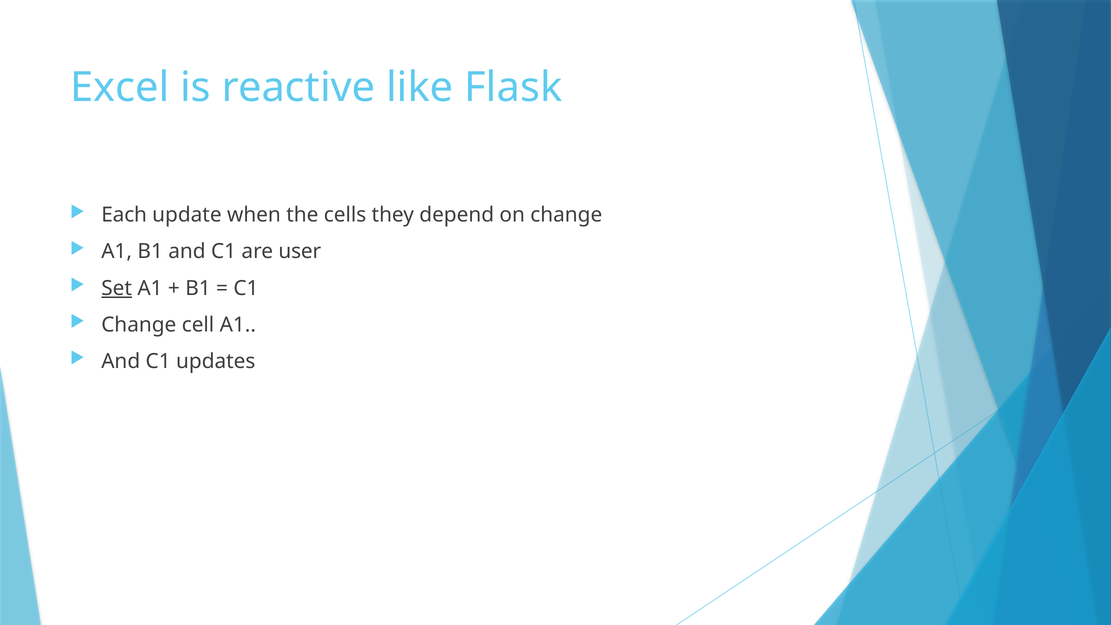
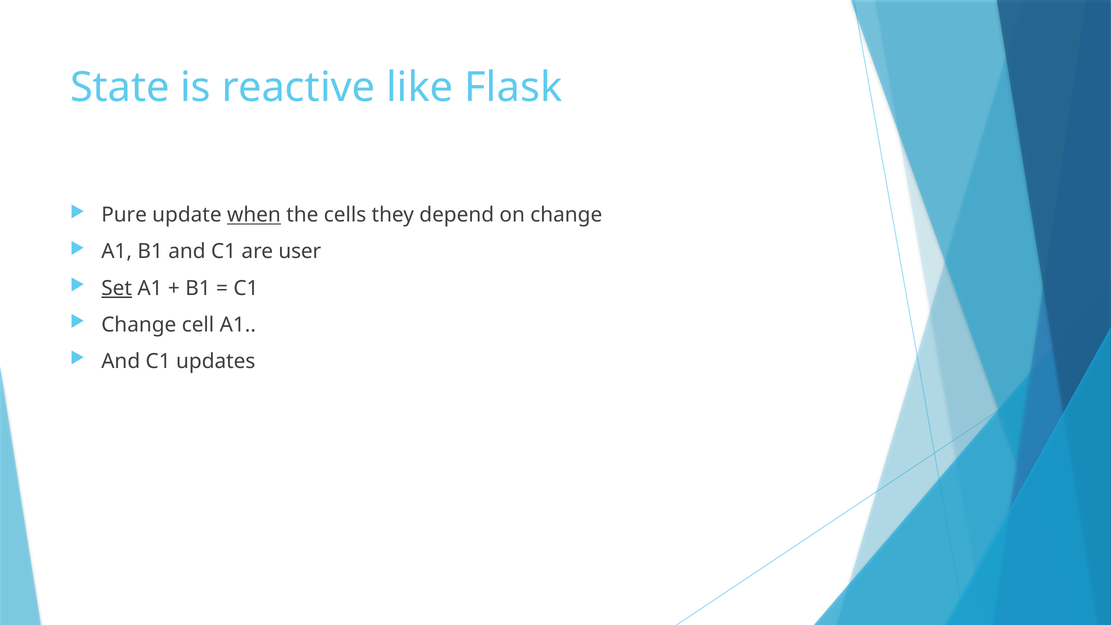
Excel: Excel -> State (120, 88)
Each: Each -> Pure (124, 215)
when underline: none -> present (254, 215)
